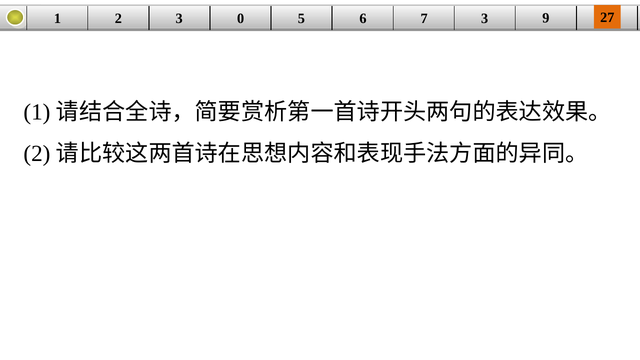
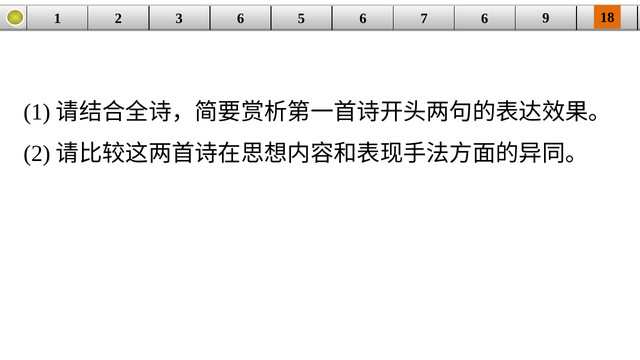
3 0: 0 -> 6 (241, 18)
7 3: 3 -> 6 (485, 18)
27: 27 -> 18 (607, 18)
